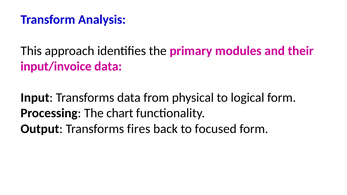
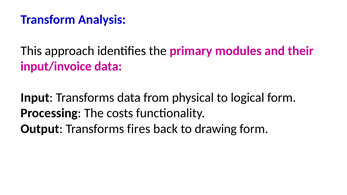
chart: chart -> costs (120, 113)
focused: focused -> drawing (216, 129)
